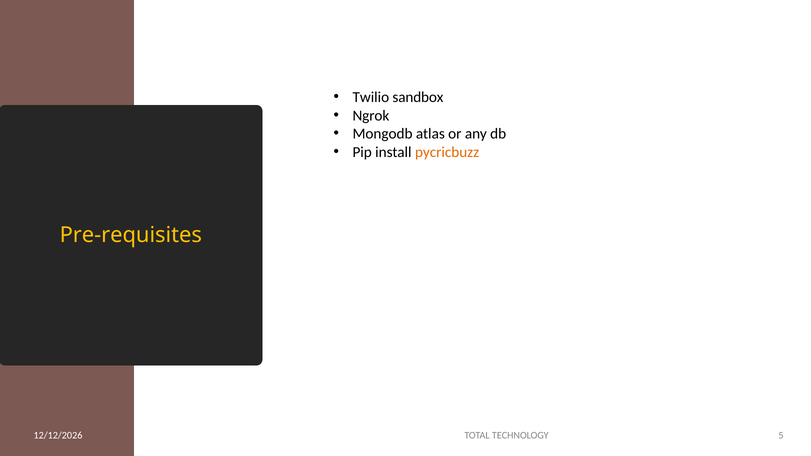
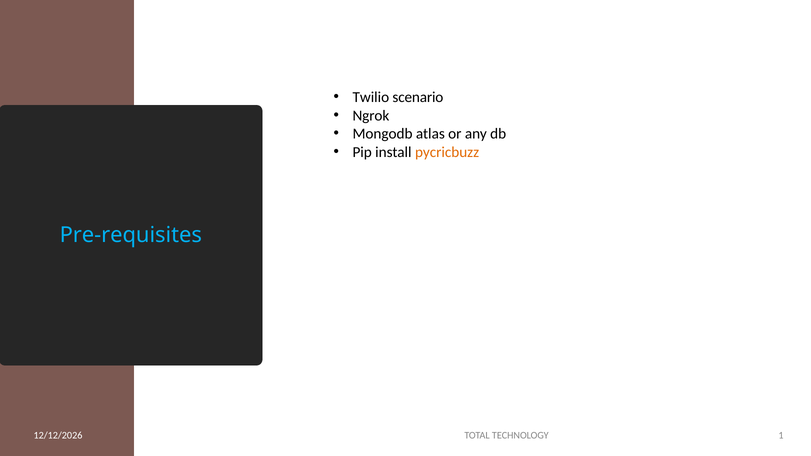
sandbox: sandbox -> scenario (418, 97)
Pre-requisites colour: yellow -> light blue (131, 235)
5: 5 -> 1 (781, 436)
